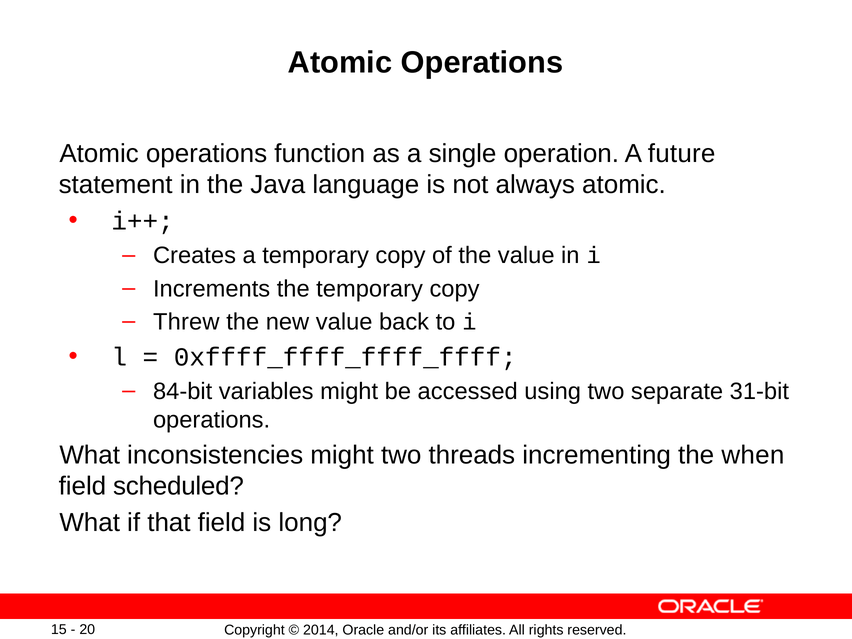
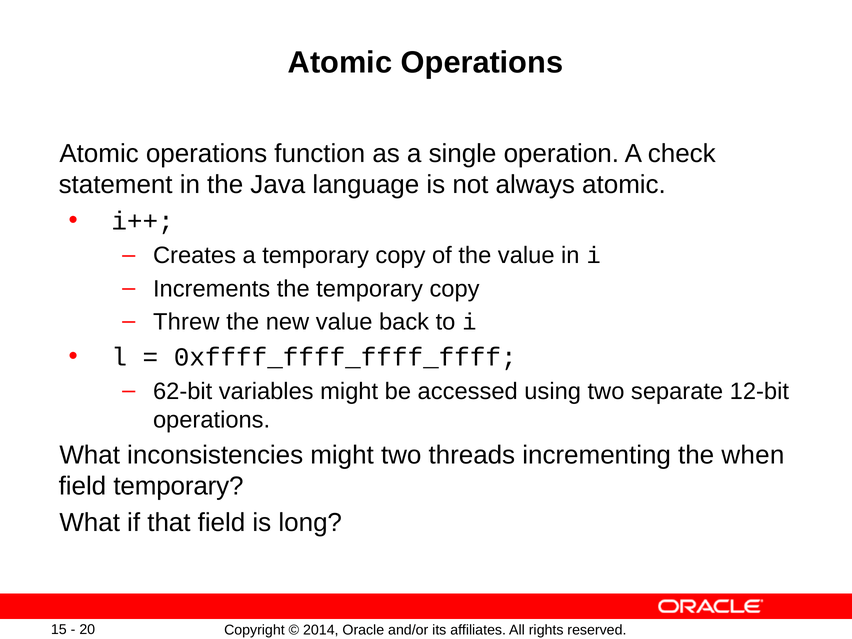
future: future -> check (682, 154)
84-bit: 84-bit -> 62-bit (183, 391)
31-bit: 31-bit -> 12-bit (759, 391)
field scheduled: scheduled -> temporary (178, 486)
